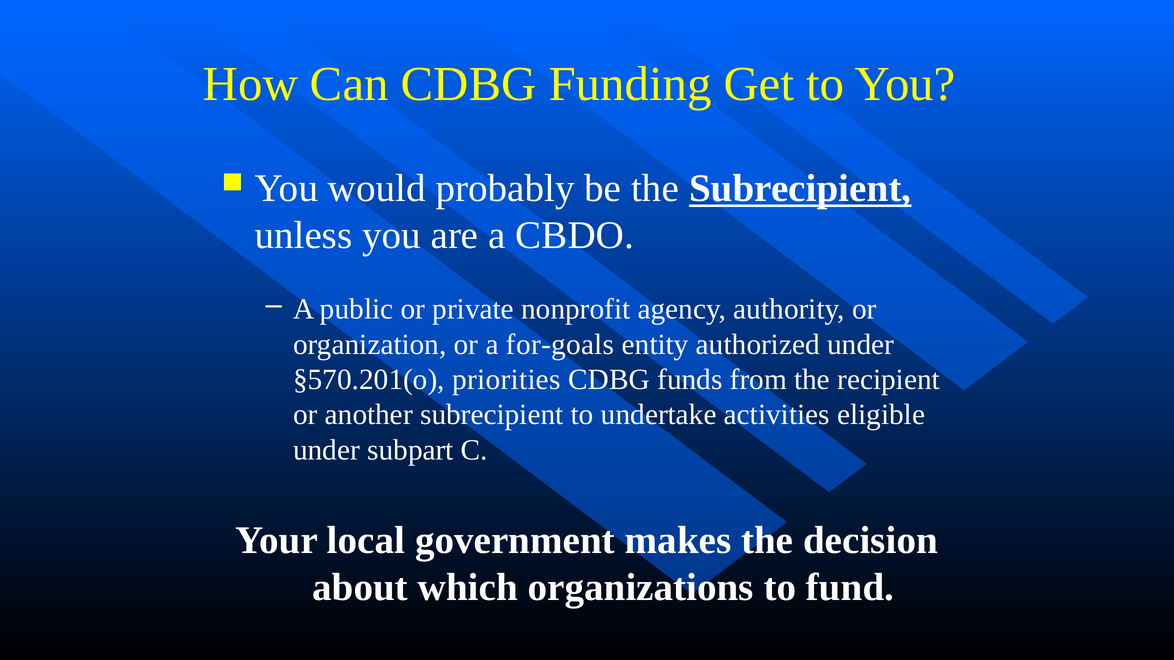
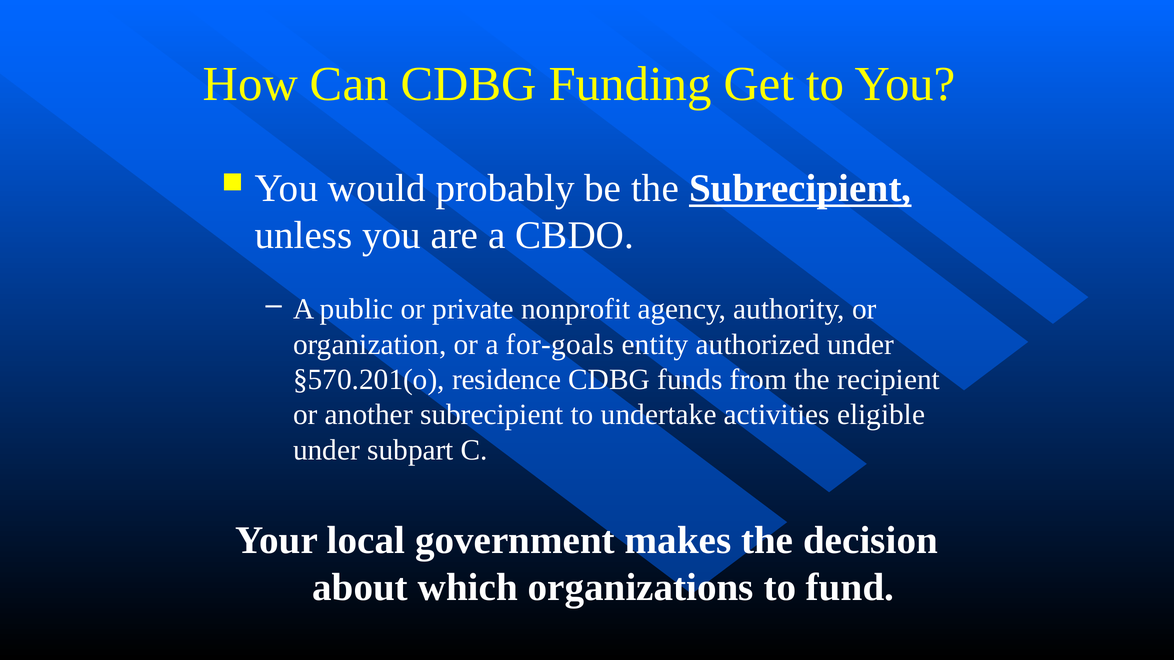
priorities: priorities -> residence (507, 380)
